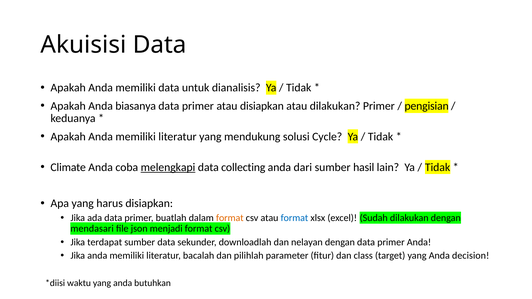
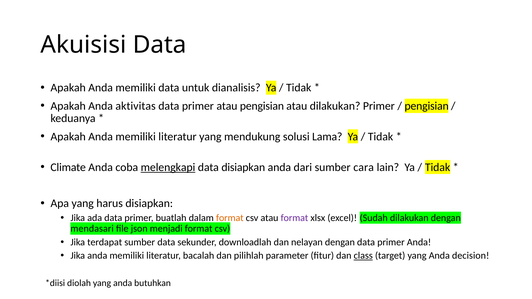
biasanya: biasanya -> aktivitas (136, 106)
atau disiapkan: disiapkan -> pengisian (262, 106)
Cycle: Cycle -> Lama (327, 137)
data collecting: collecting -> disiapkan (243, 167)
hasil: hasil -> cara (364, 167)
format colour: blue -> purple (294, 218)
class underline: none -> present (363, 256)
waktu: waktu -> diolah (79, 283)
